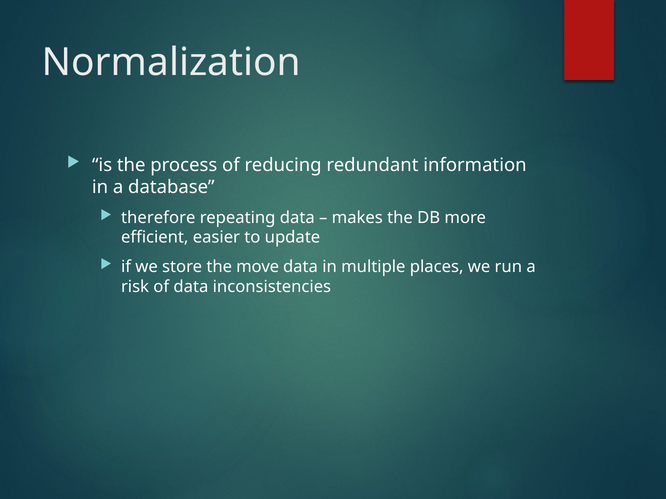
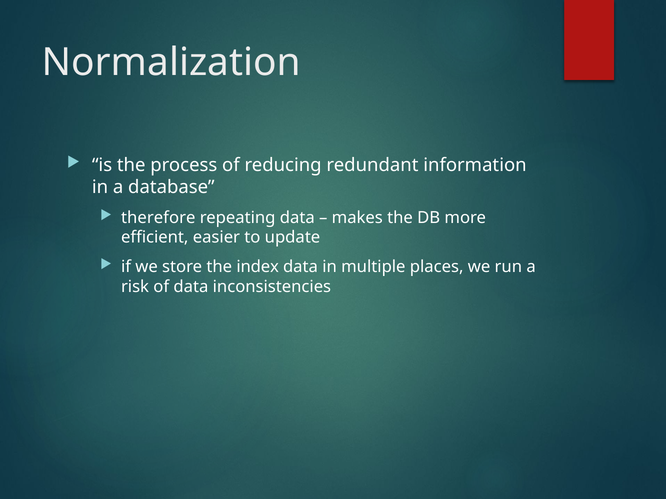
move: move -> index (258, 267)
